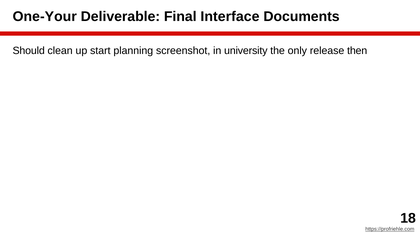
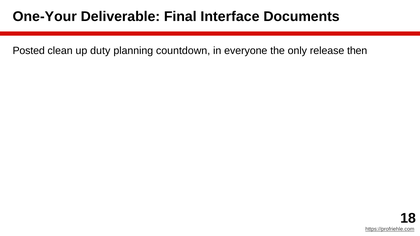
Should: Should -> Posted (29, 51)
start: start -> duty (100, 51)
screenshot: screenshot -> countdown (183, 51)
university: university -> everyone (246, 51)
